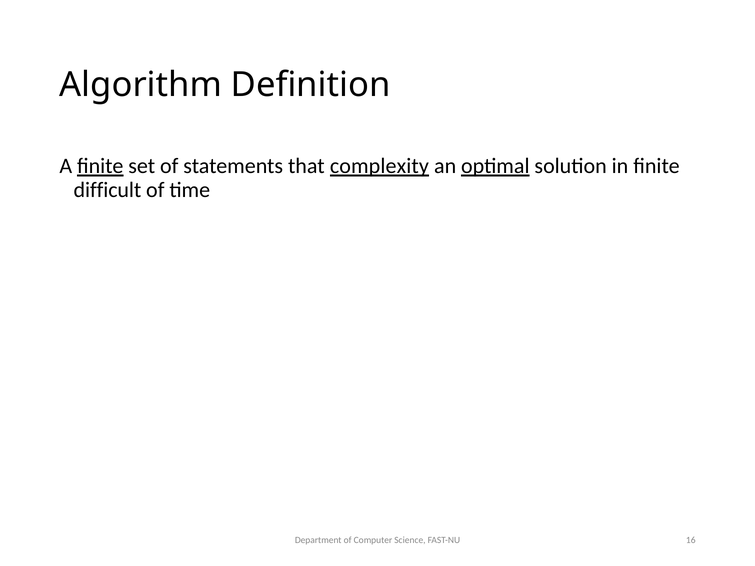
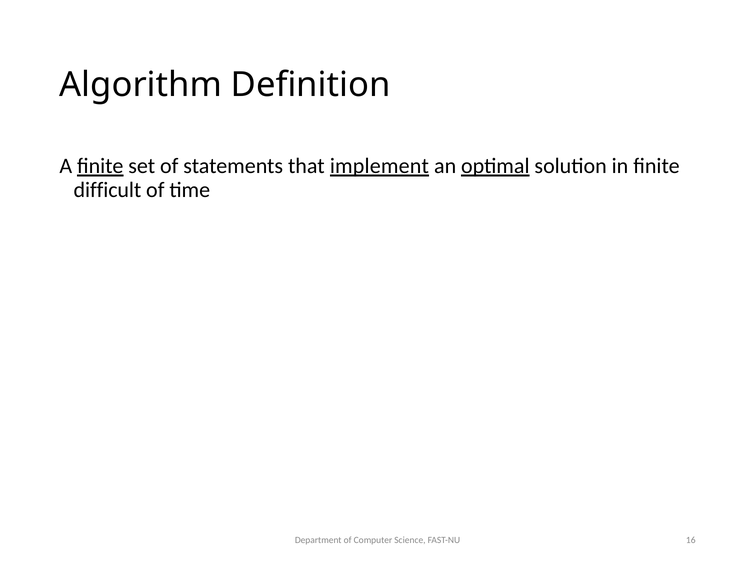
complexity: complexity -> implement (379, 166)
